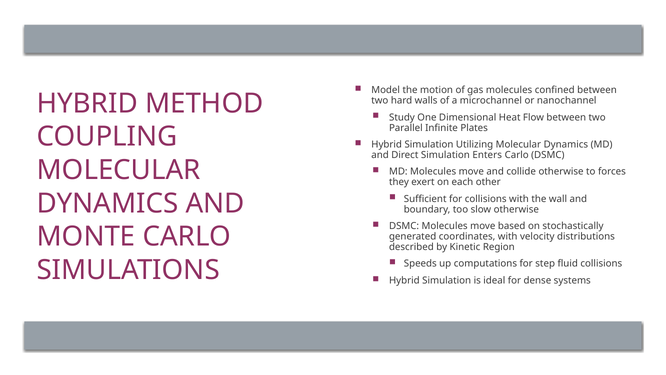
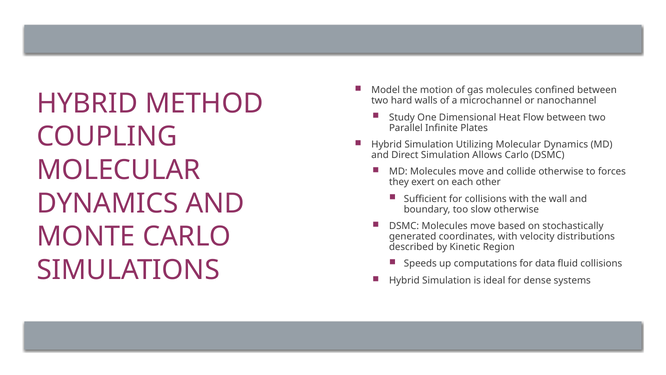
Enters: Enters -> Allows (487, 155)
step: step -> data (545, 264)
